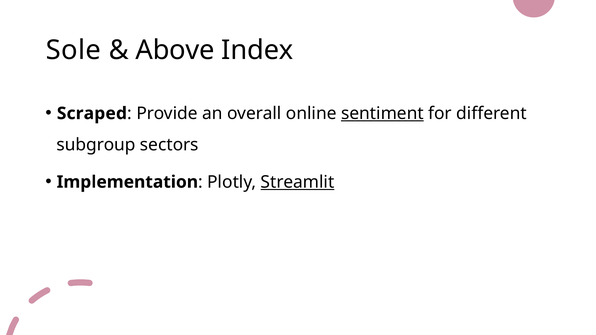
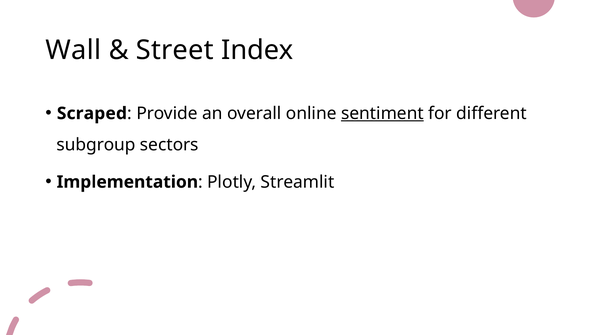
Sole: Sole -> Wall (73, 50)
Above: Above -> Street (175, 50)
Streamlit underline: present -> none (298, 182)
